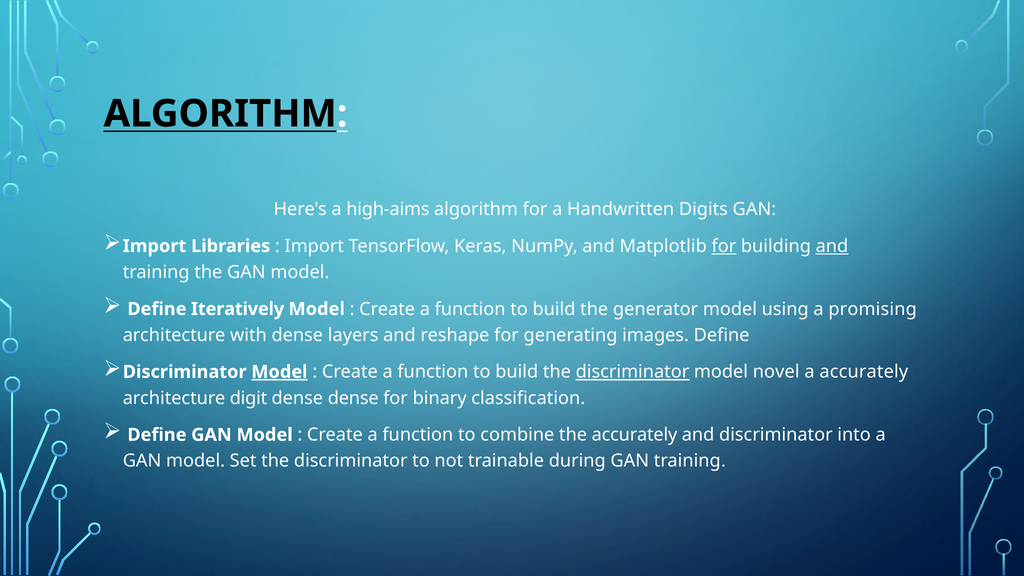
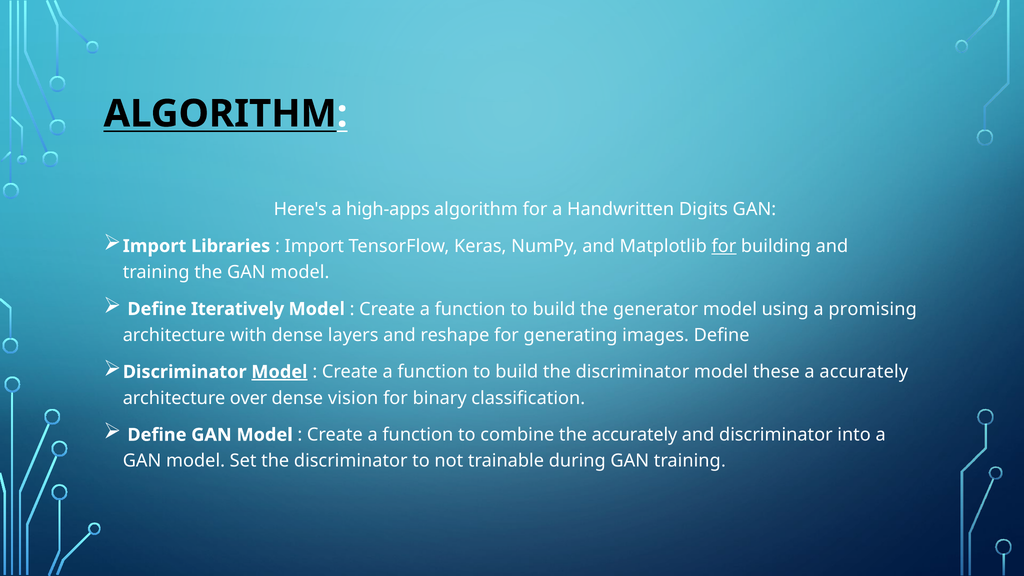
high-aims: high-aims -> high-apps (388, 209)
and underline: present -> none (832, 246)
discriminator underline: present -> none (632, 372)
novel: novel -> these (776, 372)
digit: digit -> over (249, 398)
dense dense: dense -> vision (353, 398)
